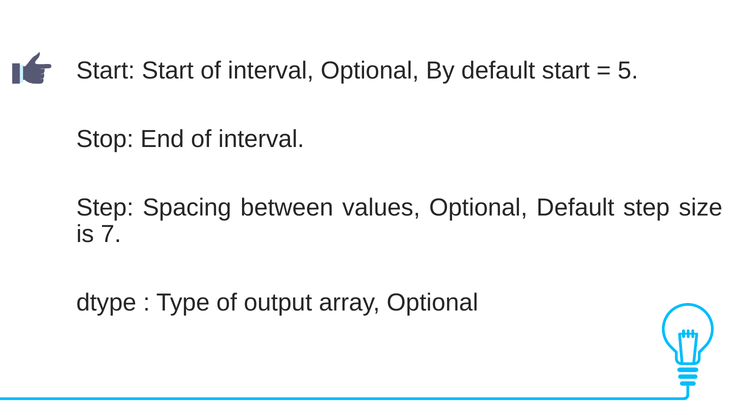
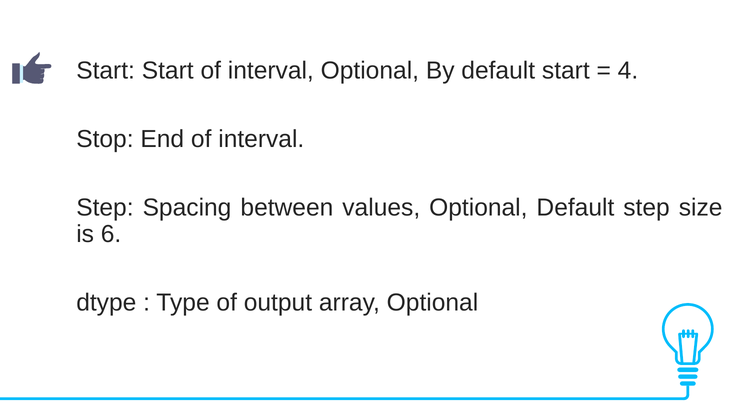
5: 5 -> 4 (628, 71)
7: 7 -> 6 (111, 234)
